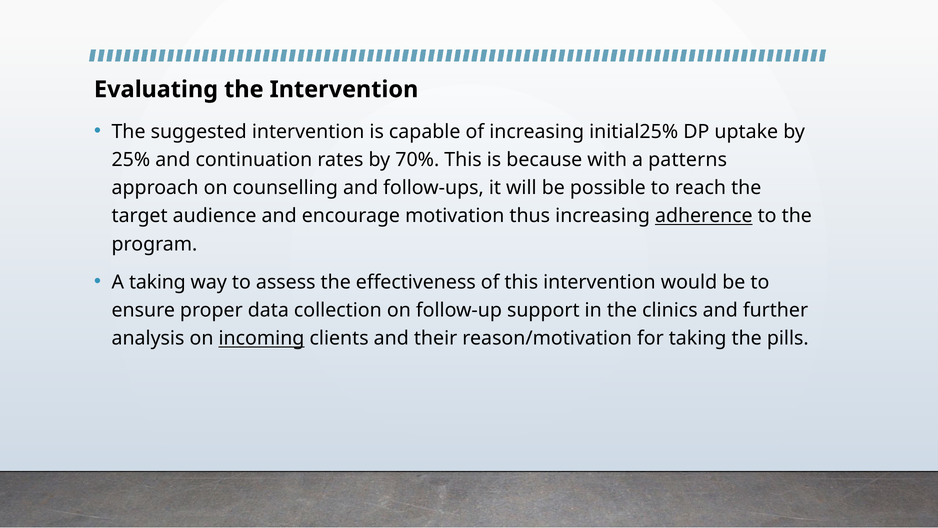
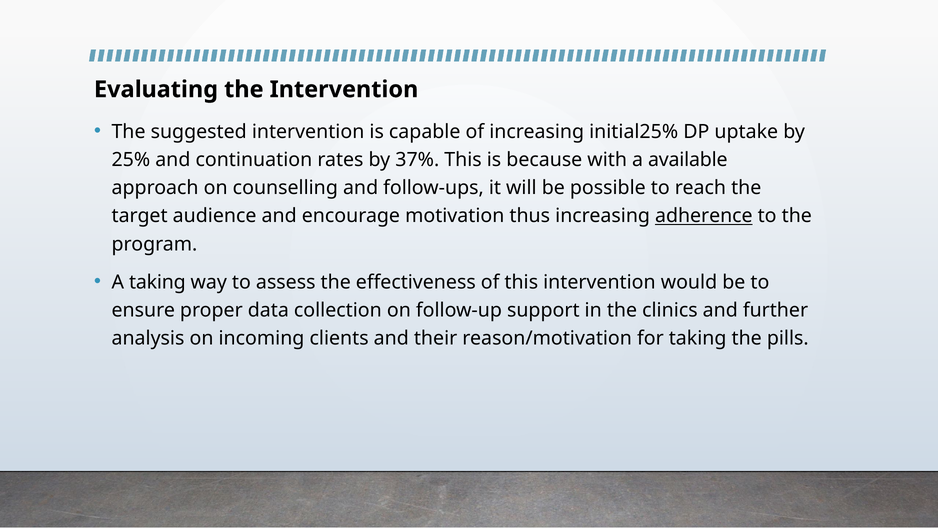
70%: 70% -> 37% (417, 160)
patterns: patterns -> available (688, 160)
incoming underline: present -> none (261, 338)
